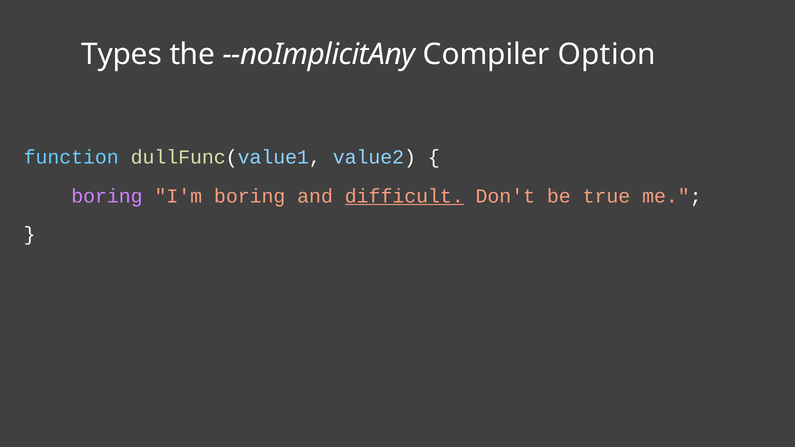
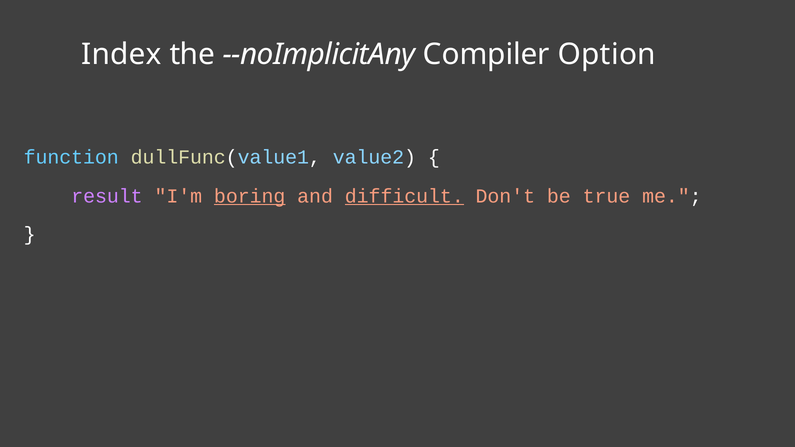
Types: Types -> Index (122, 55)
boring: boring -> result (107, 196)
boring underline: none -> present (250, 196)
